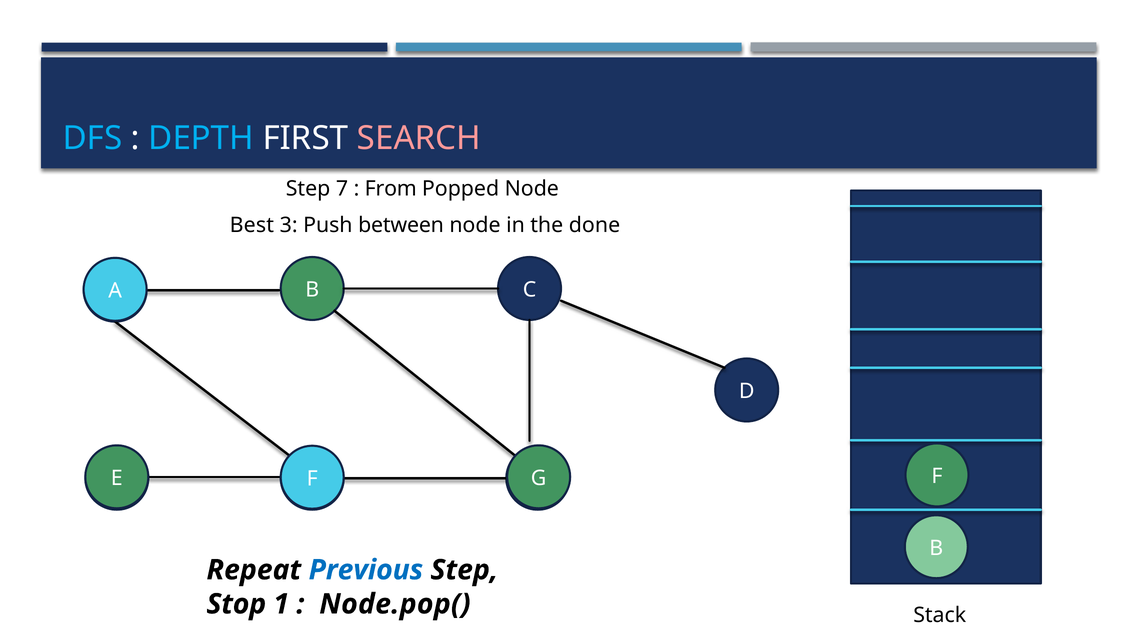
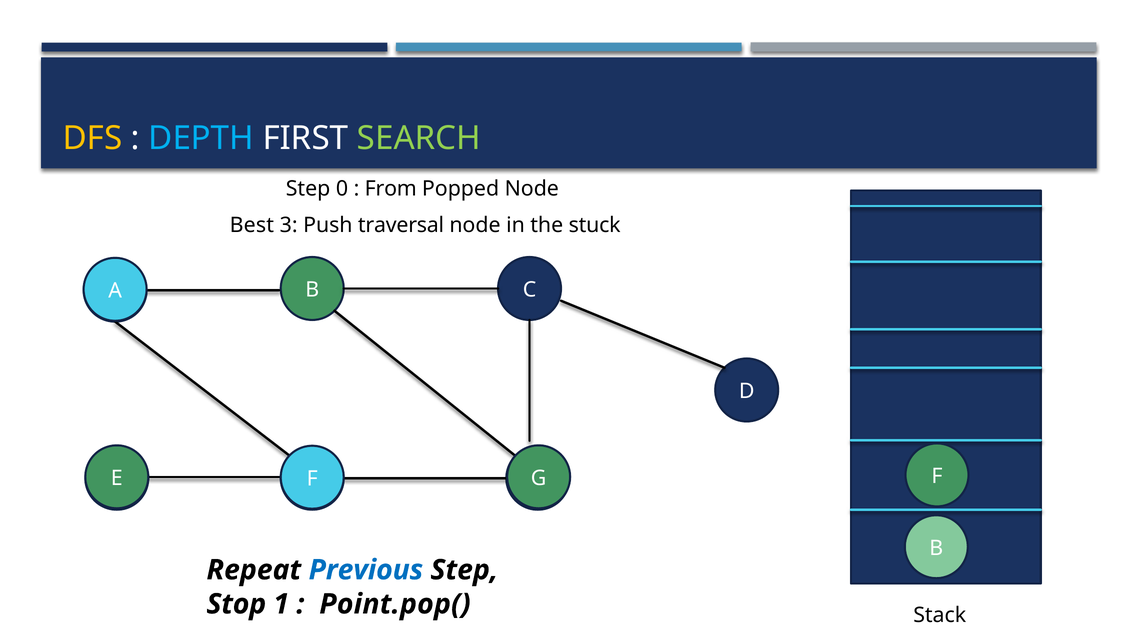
DFS colour: light blue -> yellow (93, 138)
SEARCH colour: pink -> light green (419, 138)
7: 7 -> 0 (342, 189)
between: between -> traversal (401, 225)
done: done -> stuck (595, 225)
Node.pop(: Node.pop( -> Point.pop( (395, 604)
